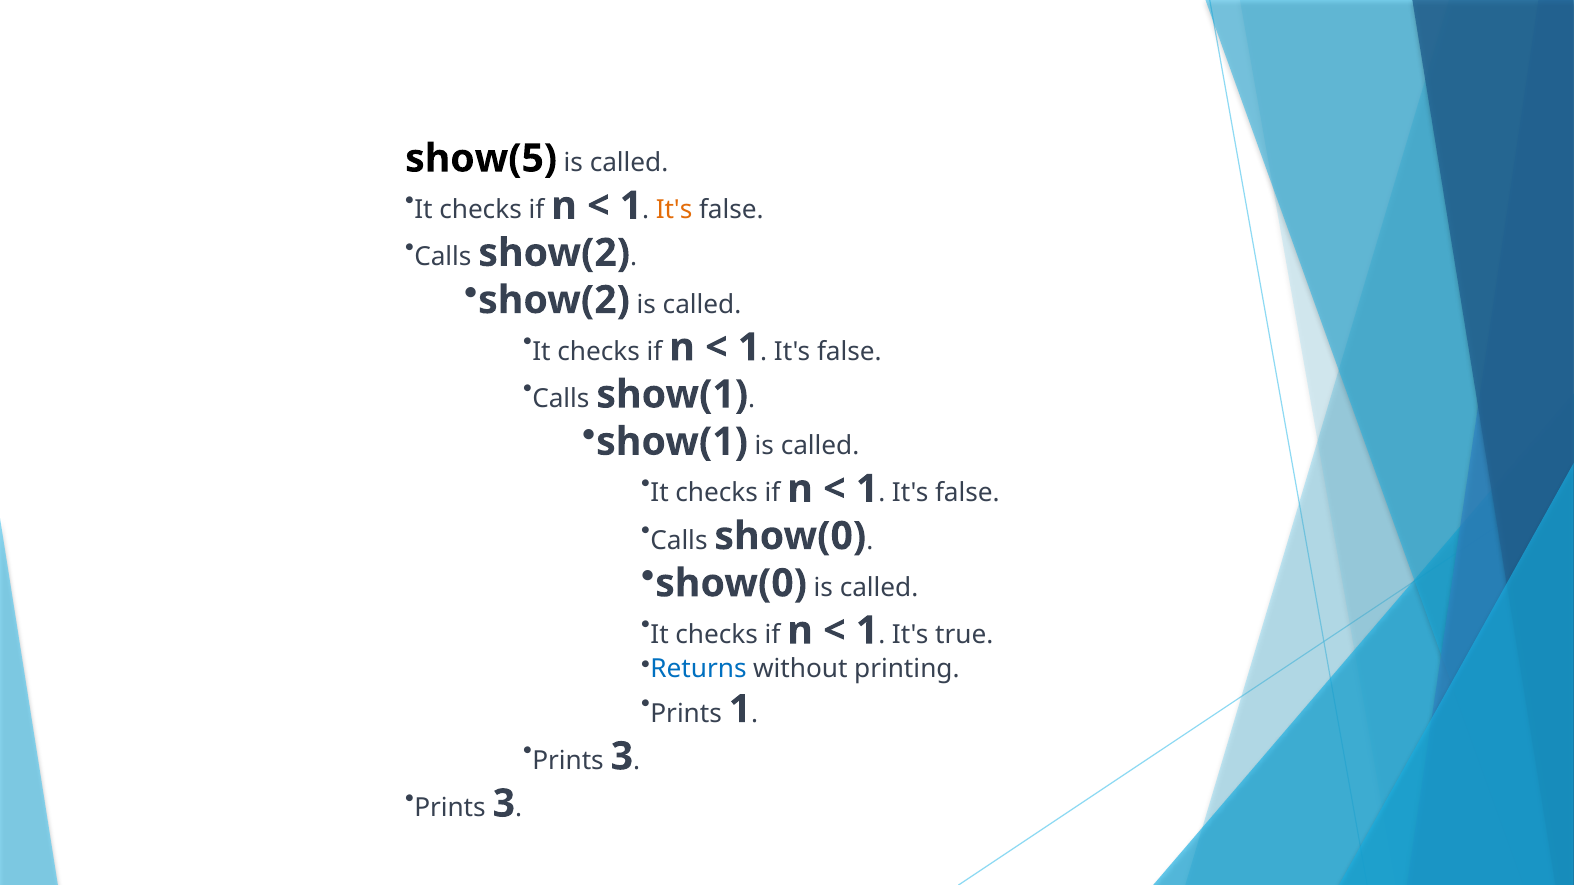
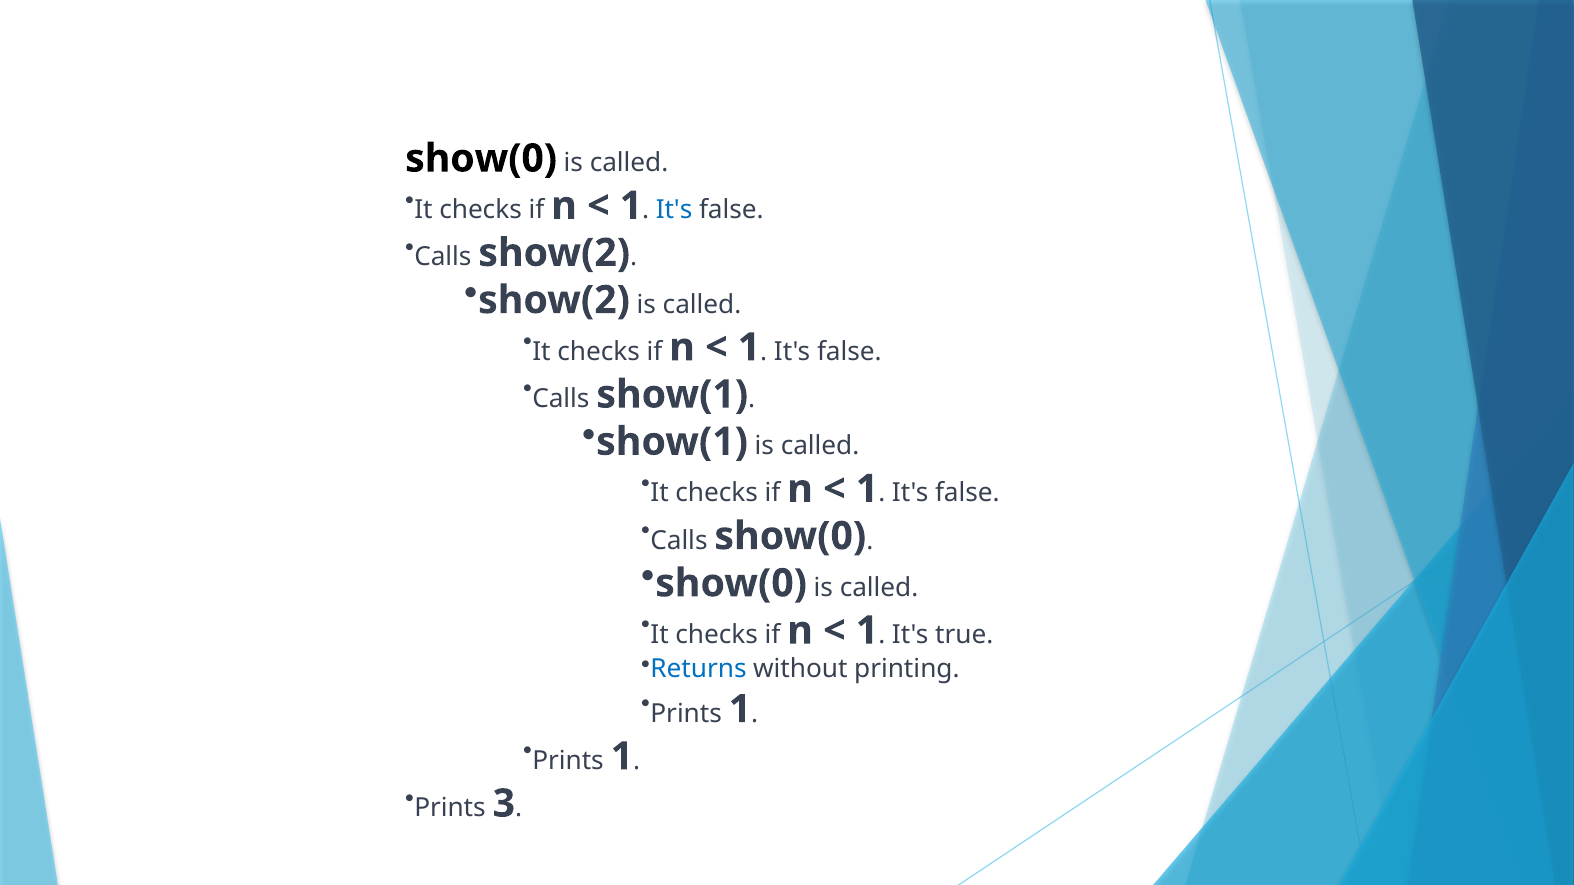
show(5: show(5 -> show(0 (481, 159)
It's colour: orange -> blue (674, 210)
3: 3 -> 1 (622, 757)
